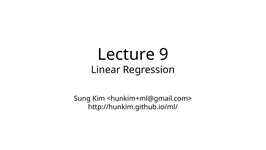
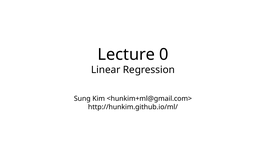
9: 9 -> 0 (164, 54)
